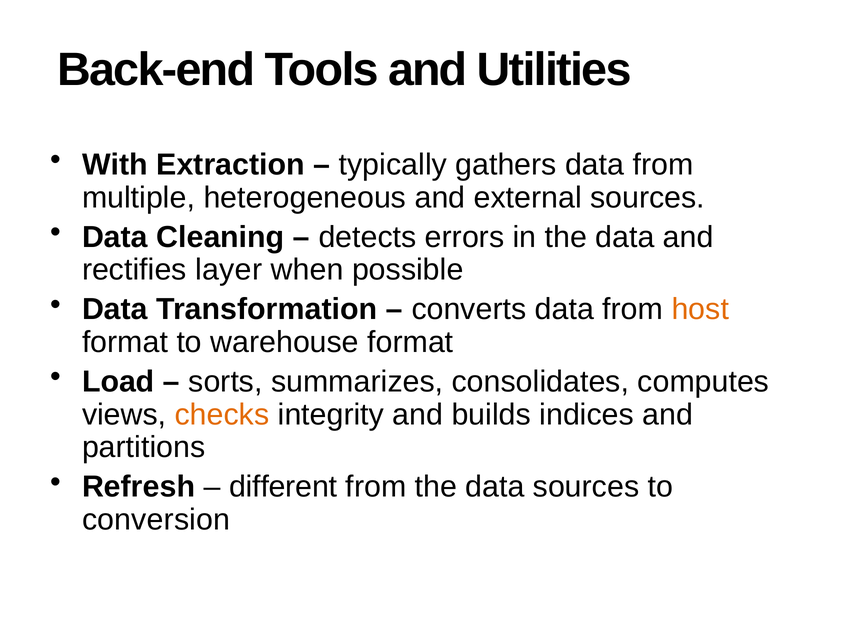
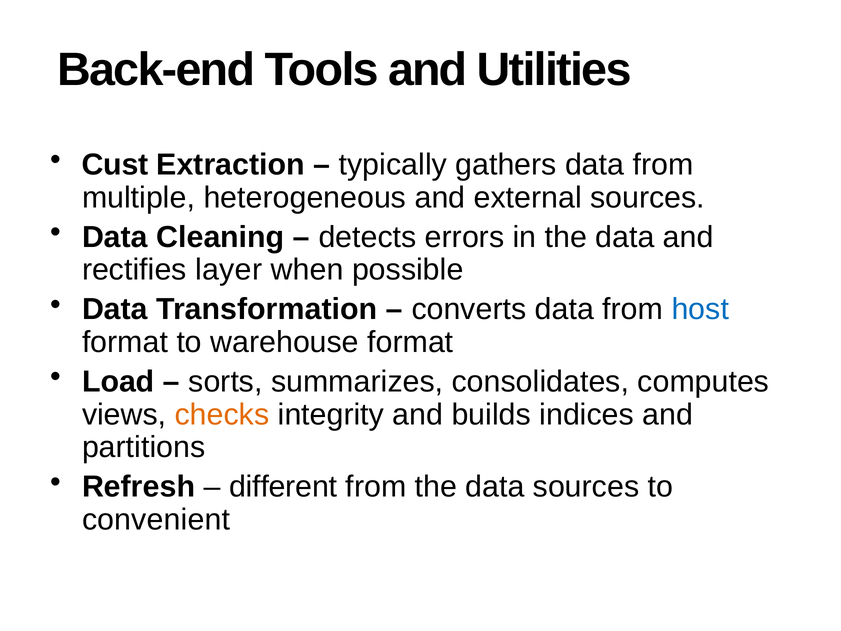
With: With -> Cust (115, 165)
host colour: orange -> blue (700, 309)
conversion: conversion -> convenient (156, 519)
